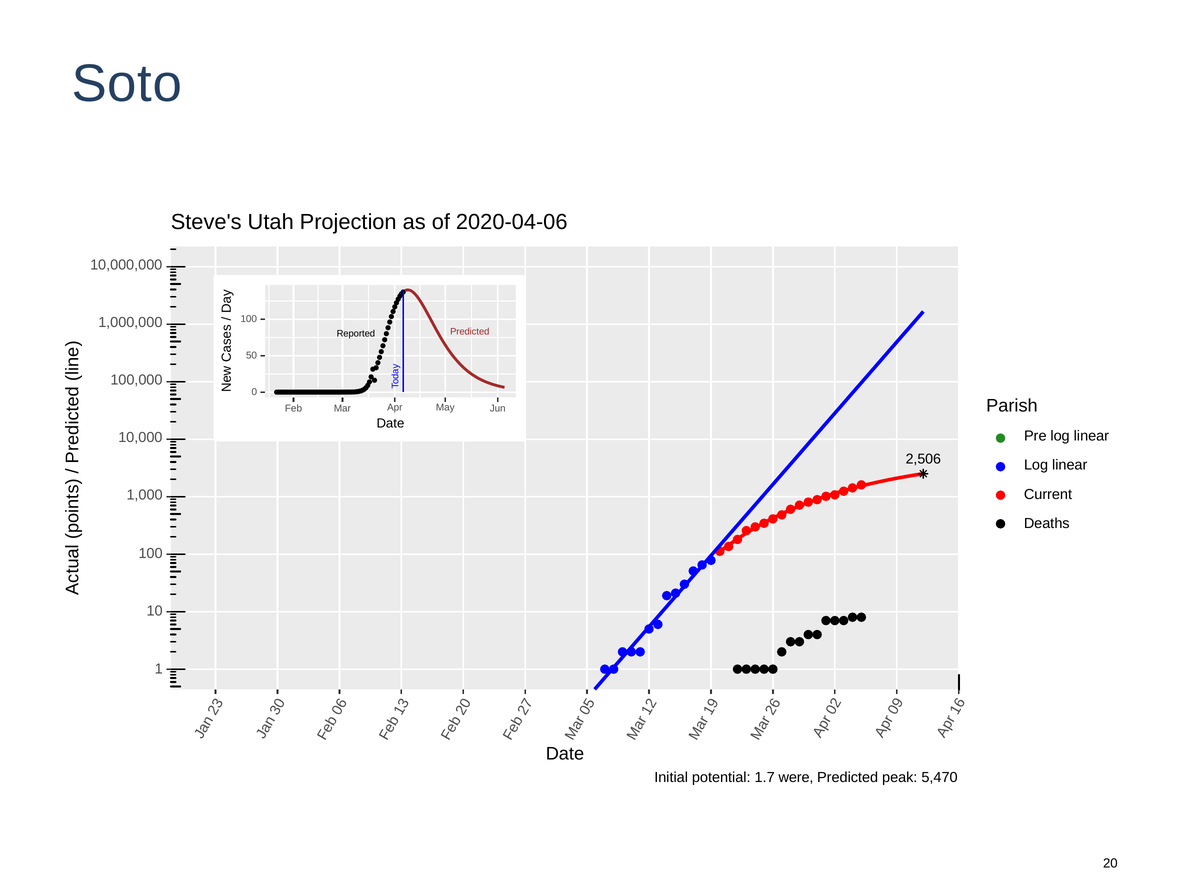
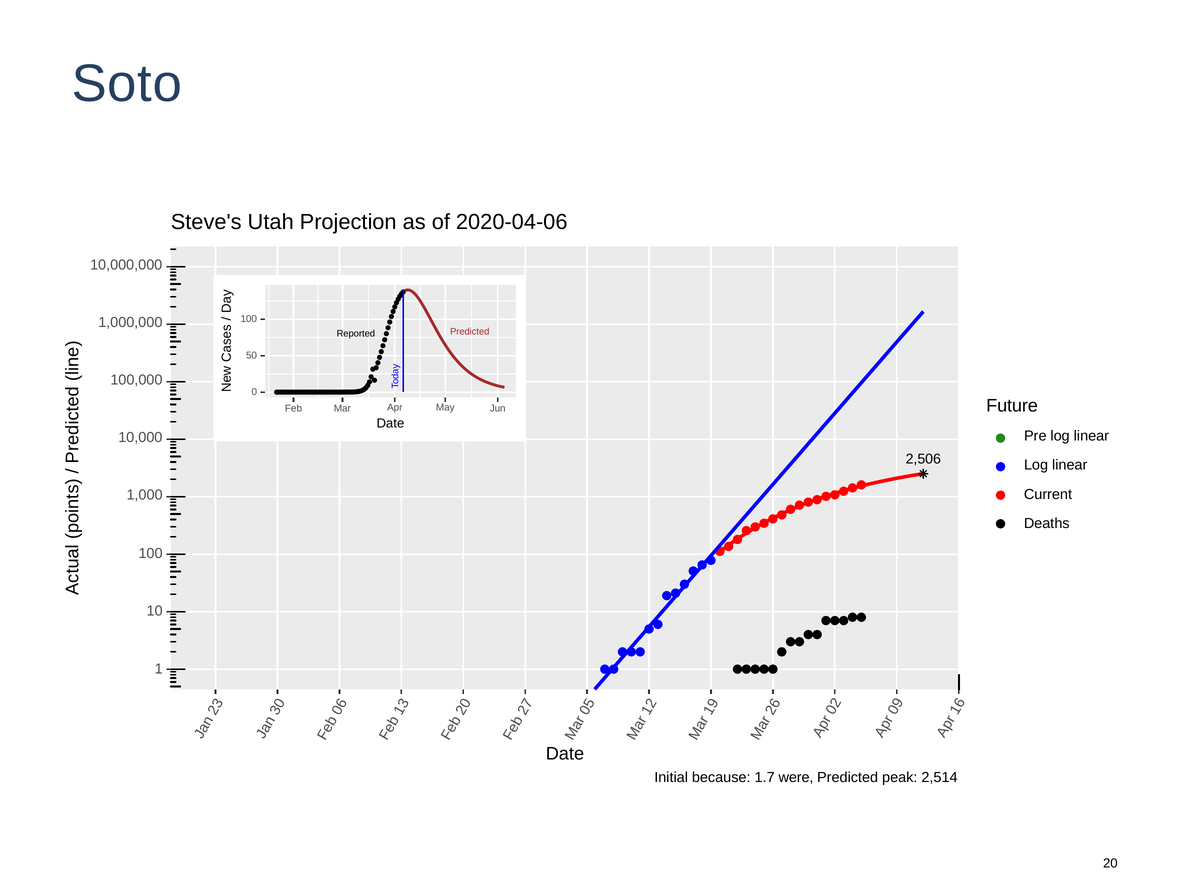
Parish: Parish -> Future (1012, 405)
potential: potential -> because (721, 777)
5,470: 5,470 -> 2,514 (940, 777)
